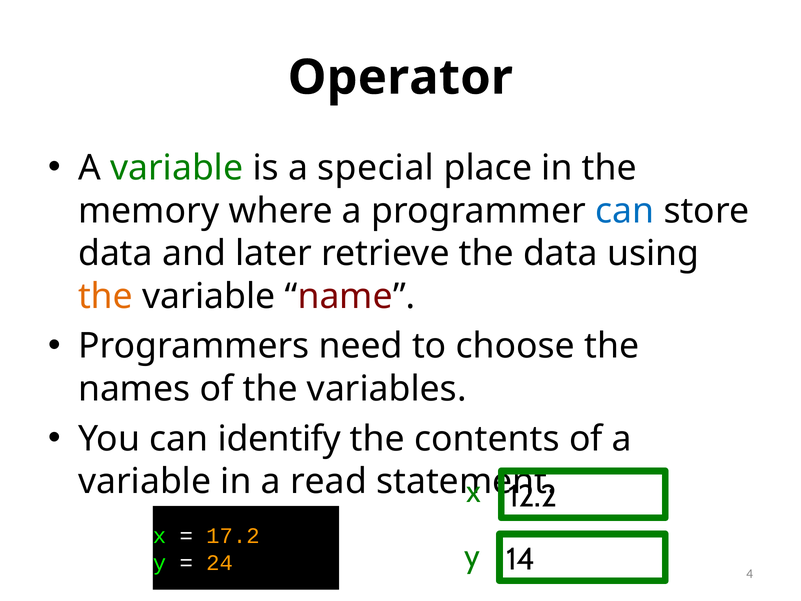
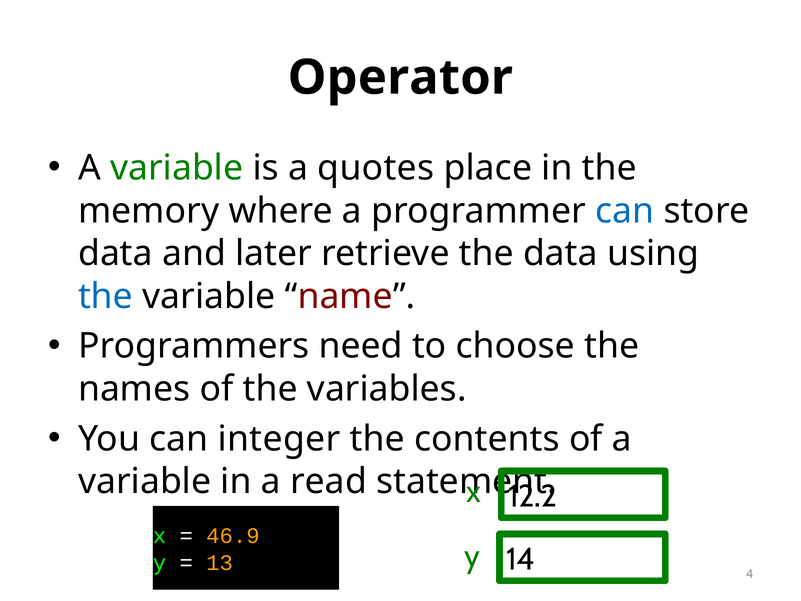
special: special -> quotes (376, 168)
the colour: orange -> blue (106, 296)
identify: identify -> integer (279, 439)
17.2: 17.2 -> 46.9 (233, 536)
24: 24 -> 13 (220, 563)
